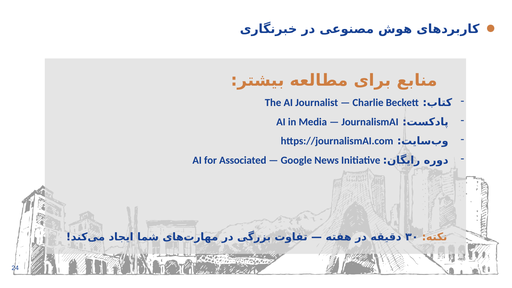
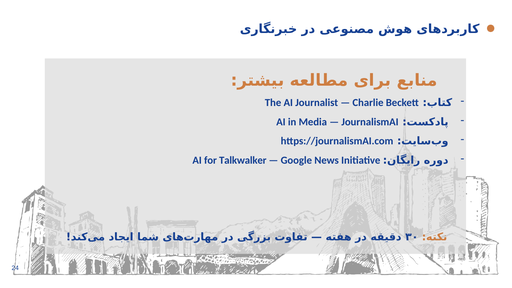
Associated: Associated -> Talkwalker (243, 160)
